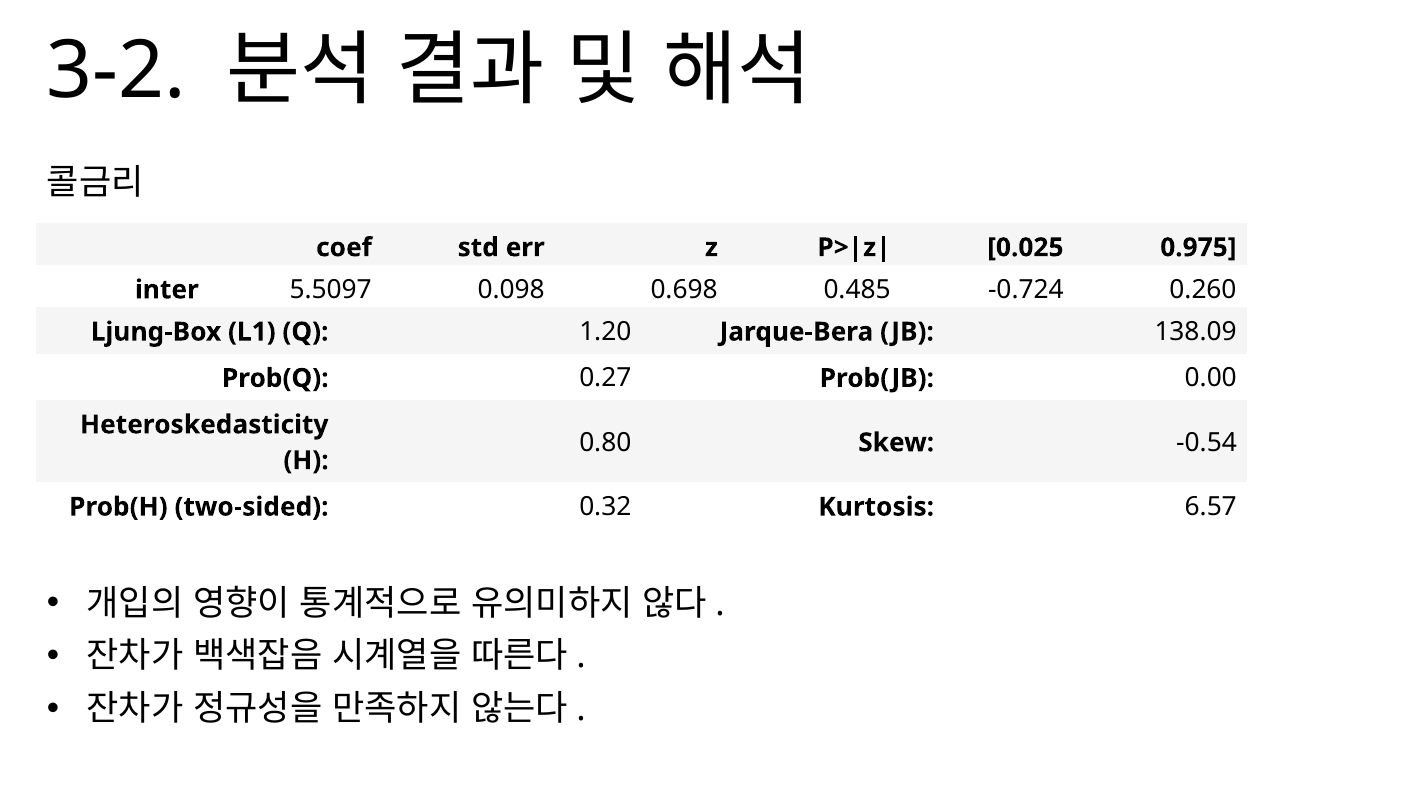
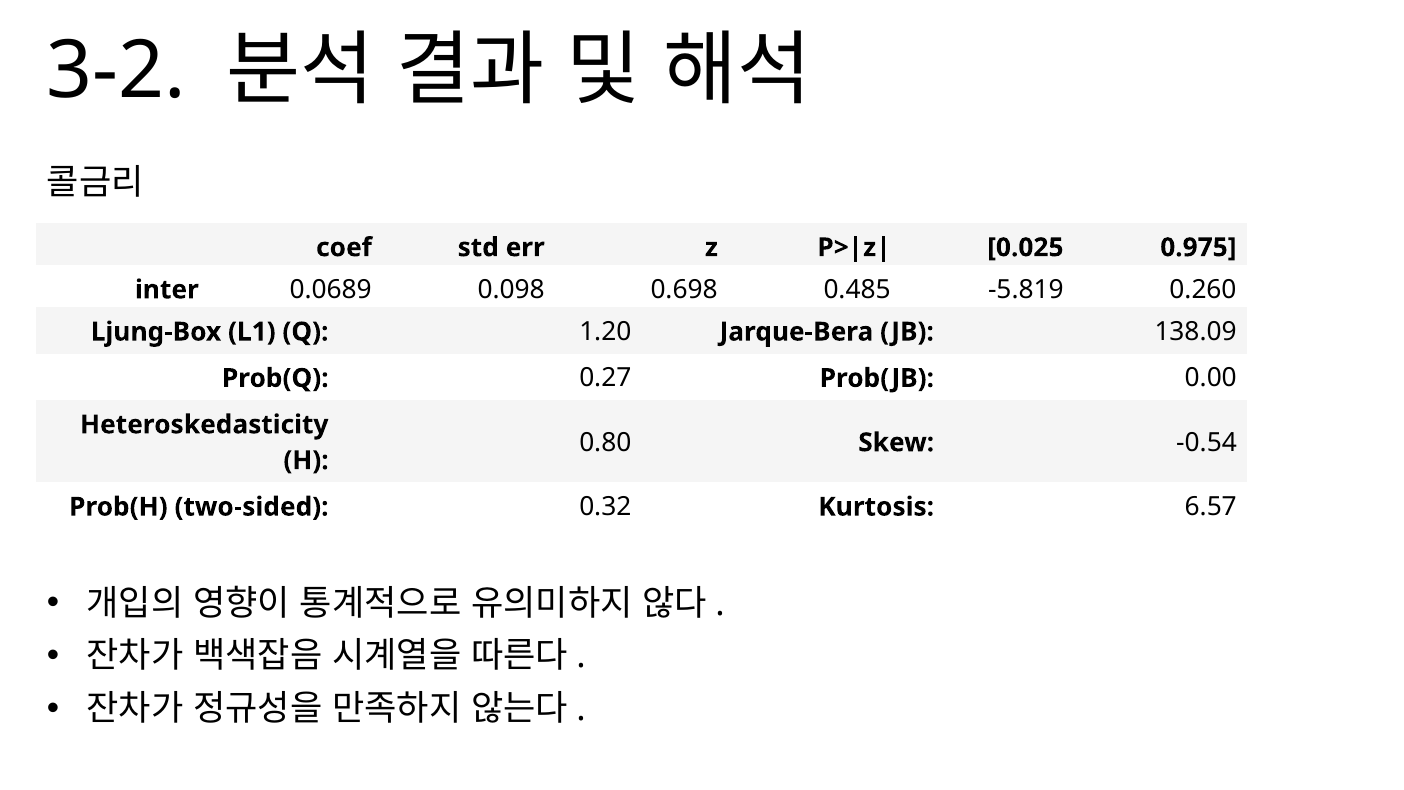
5.5097: 5.5097 -> 0.0689 (331, 290)
-0.724: -0.724 -> -5.819 (1026, 290)
